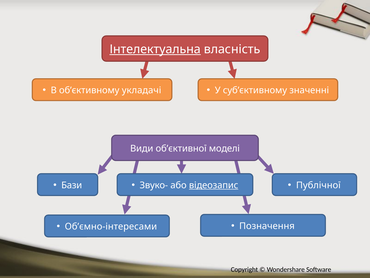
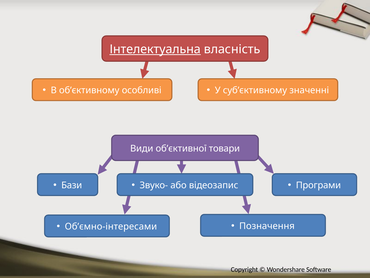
укладачі: укладачі -> особливі (142, 90)
моделі: моделі -> товари (224, 148)
відеозапис underline: present -> none (214, 185)
Публічної: Публічної -> Програми (318, 185)
